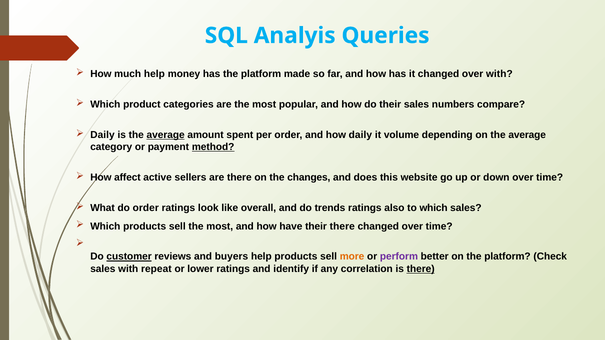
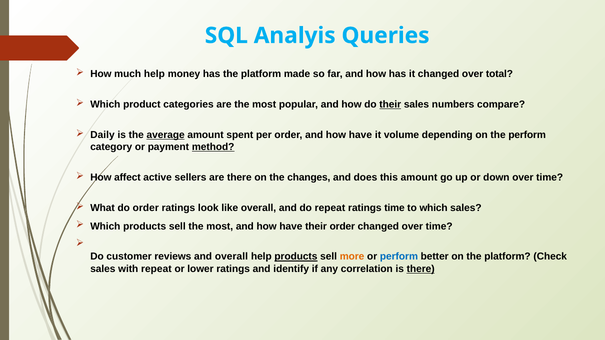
over with: with -> total (499, 74)
their underline: none -> present (390, 105)
order and how daily: daily -> have (360, 135)
on the average: average -> perform (527, 135)
this website: website -> amount (419, 178)
do trends: trends -> repeat (330, 208)
ratings also: also -> time (394, 208)
their there: there -> order (342, 226)
customer underline: present -> none (129, 257)
and buyers: buyers -> overall (231, 257)
products underline: none -> present (296, 257)
perform colour: purple -> blue (399, 257)
